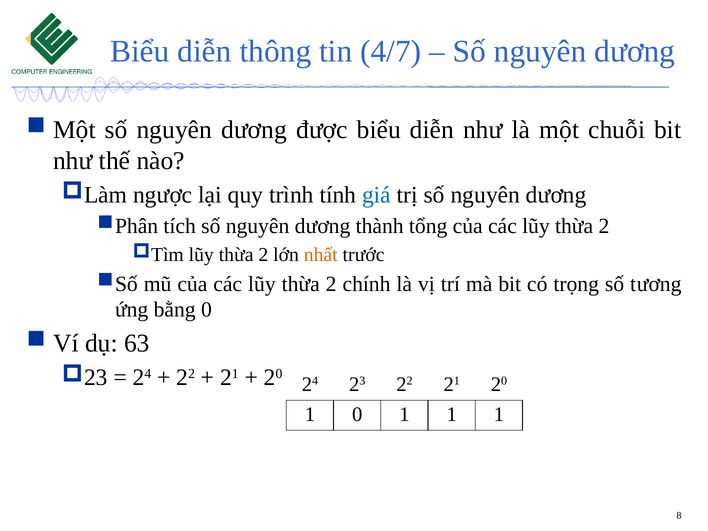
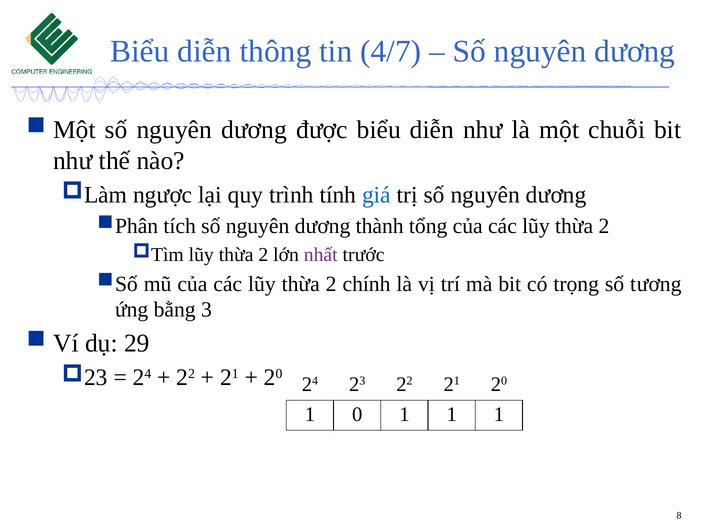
nhất colour: orange -> purple (321, 255)
bằng 0: 0 -> 3 (206, 310)
63: 63 -> 29 (137, 344)
